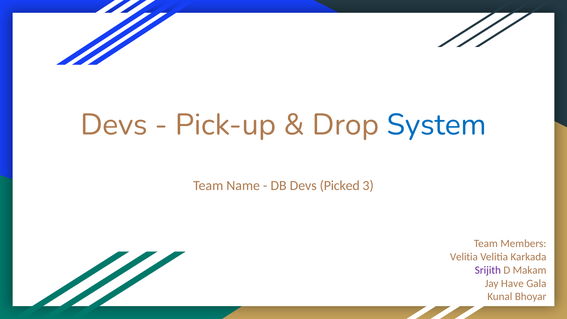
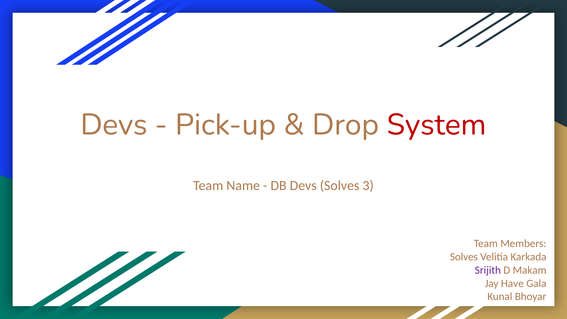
System colour: blue -> red (436, 125)
Devs Picked: Picked -> Solves (340, 186)
Velitia: Velitia -> Solves (464, 257)
